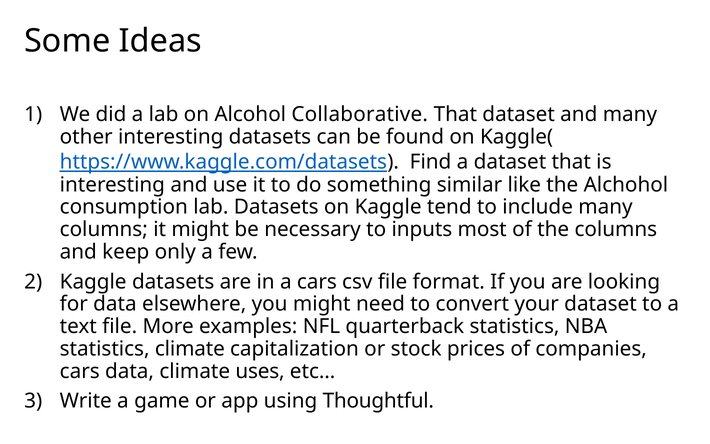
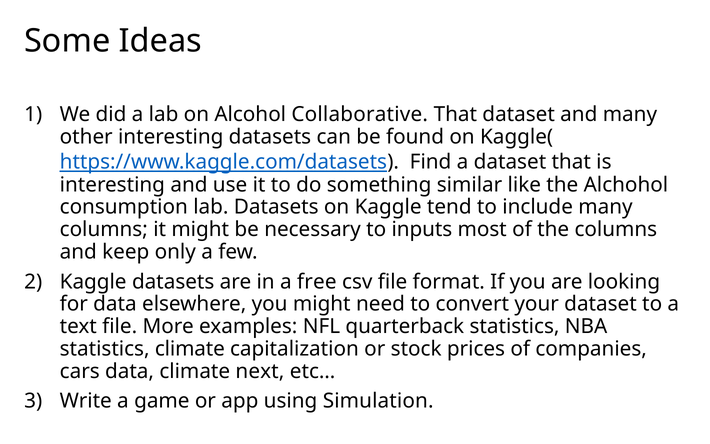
a cars: cars -> free (317, 282)
uses: uses -> next (260, 371)
Thoughtful: Thoughtful -> Simulation (378, 401)
